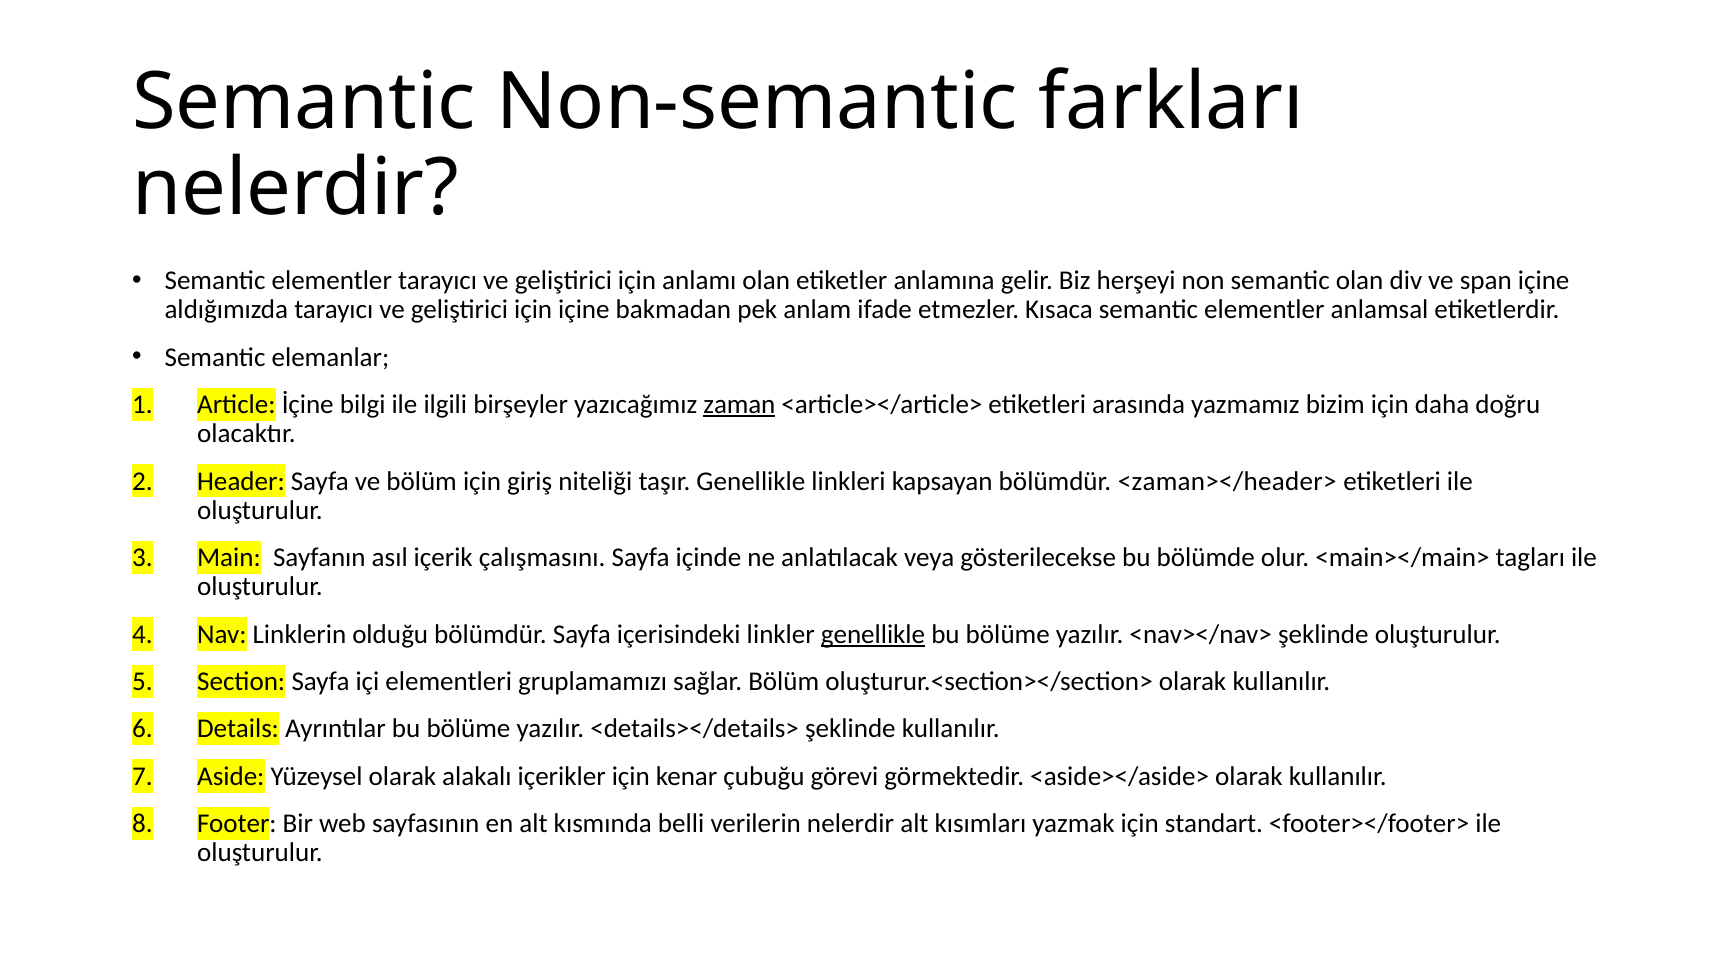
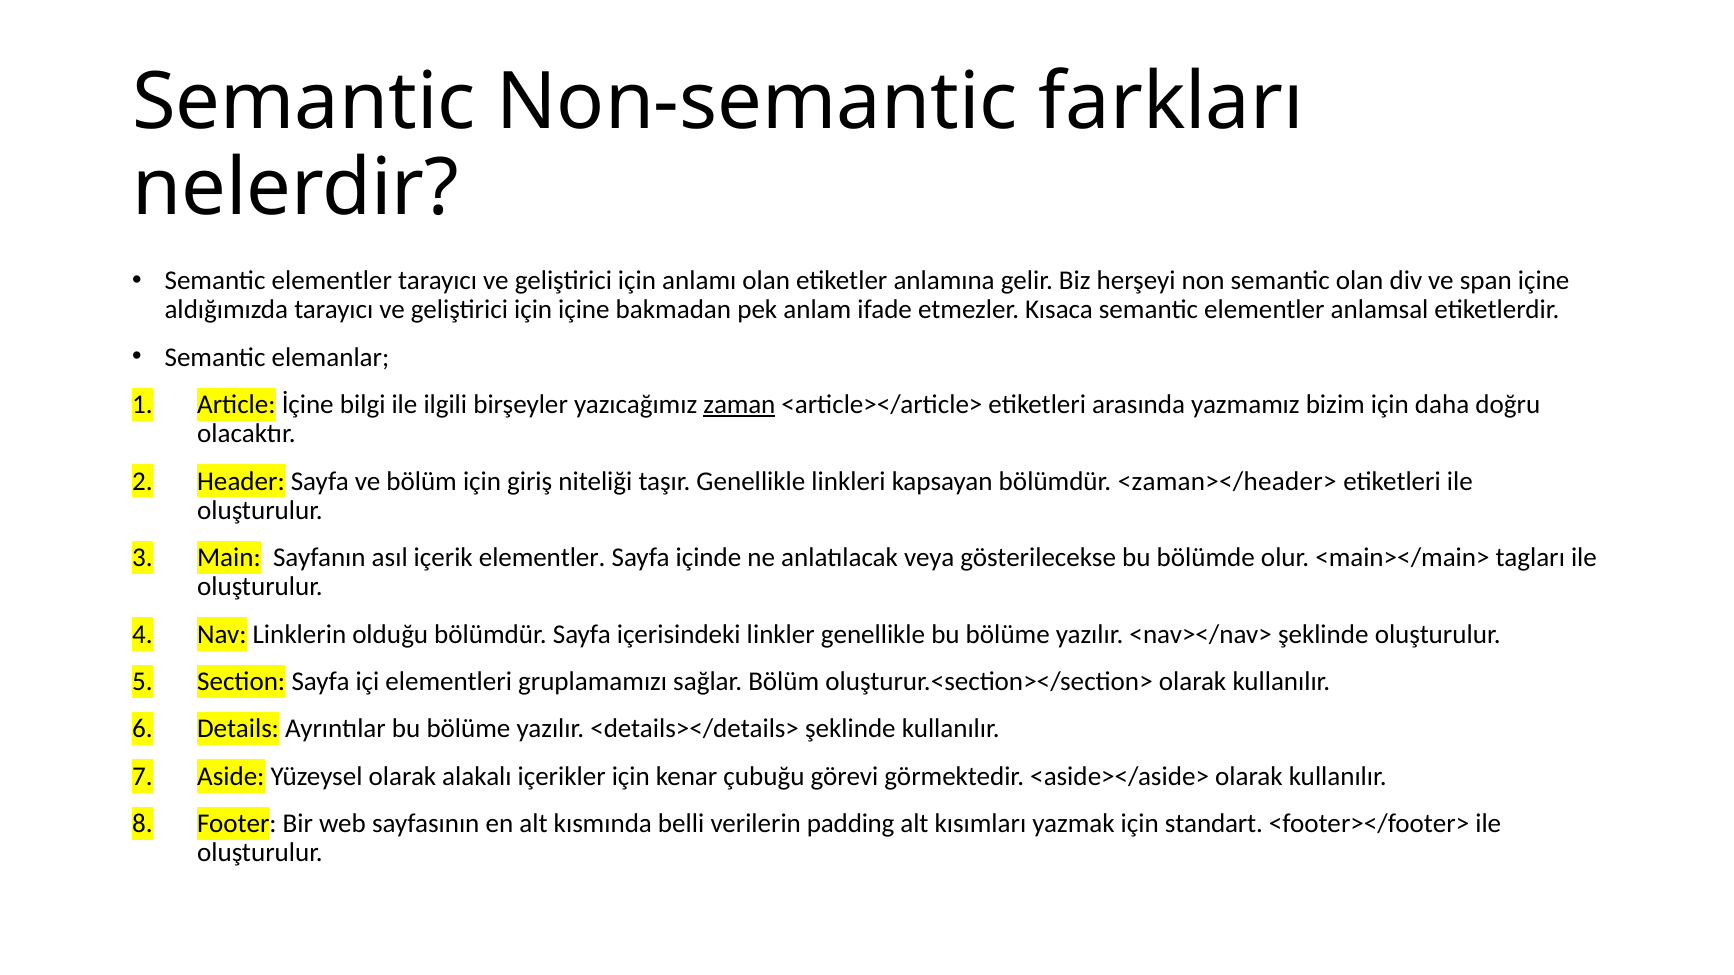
içerik çalışmasını: çalışmasını -> elementler (542, 558)
genellikle underline: present -> none (873, 635)
verilerin nelerdir: nelerdir -> padding (851, 824)
